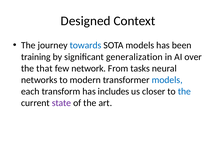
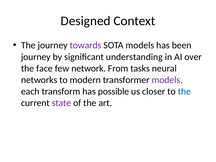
towards colour: blue -> purple (86, 45)
training: training -> journey (36, 57)
generalization: generalization -> understanding (134, 57)
that: that -> face (44, 68)
models colour: blue -> purple (167, 80)
includes: includes -> possible (114, 91)
